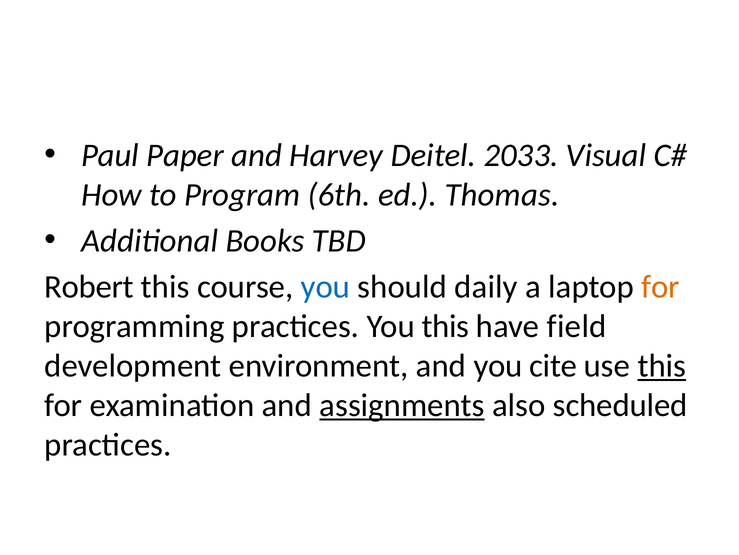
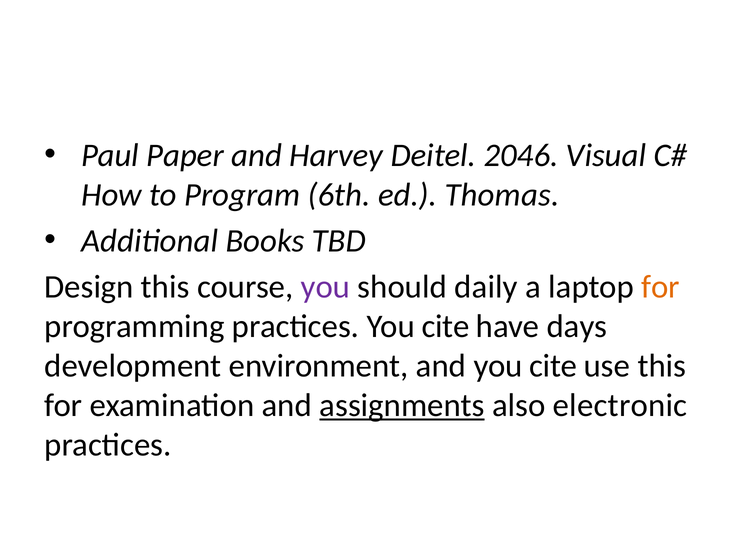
2033: 2033 -> 2046 (521, 155)
Robert: Robert -> Design (89, 286)
you colour: blue -> purple (326, 286)
practices You this: this -> cite (446, 326)
field: field -> days (577, 326)
this underline: present -> none (662, 365)
scheduled: scheduled -> electronic (620, 405)
